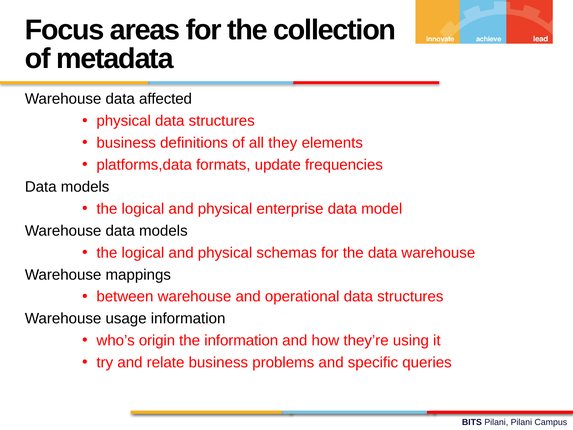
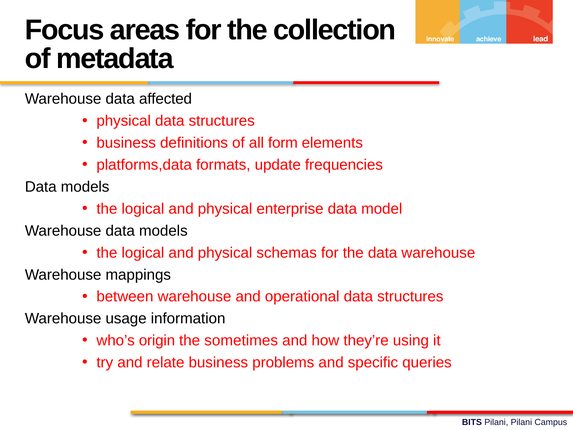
they: they -> form (283, 143)
the information: information -> sometimes (241, 340)
